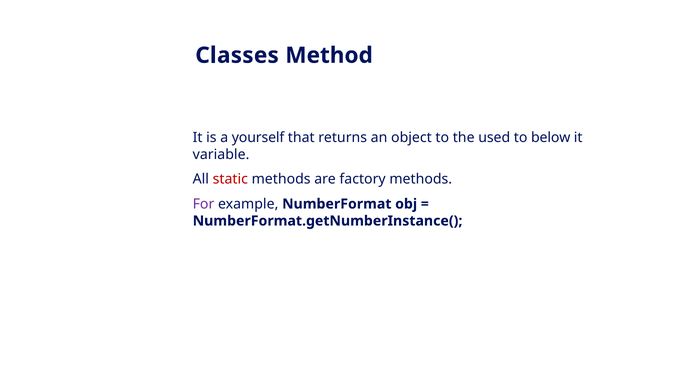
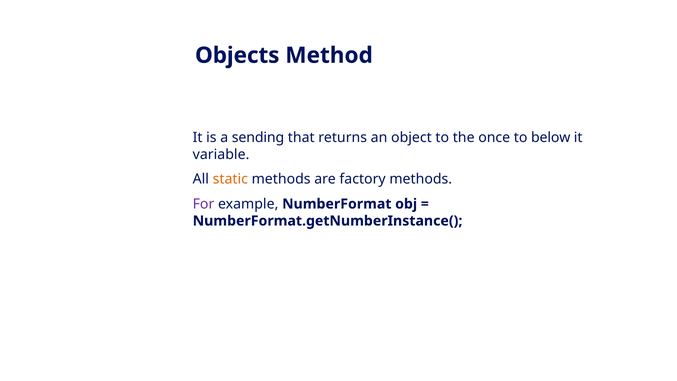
Classes: Classes -> Objects (237, 55)
yourself: yourself -> sending (258, 138)
used: used -> once (494, 138)
static colour: red -> orange (230, 179)
